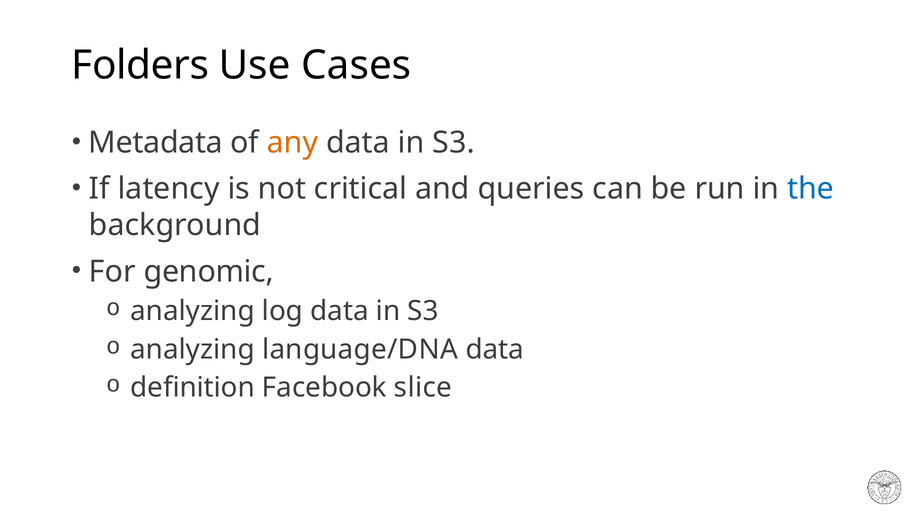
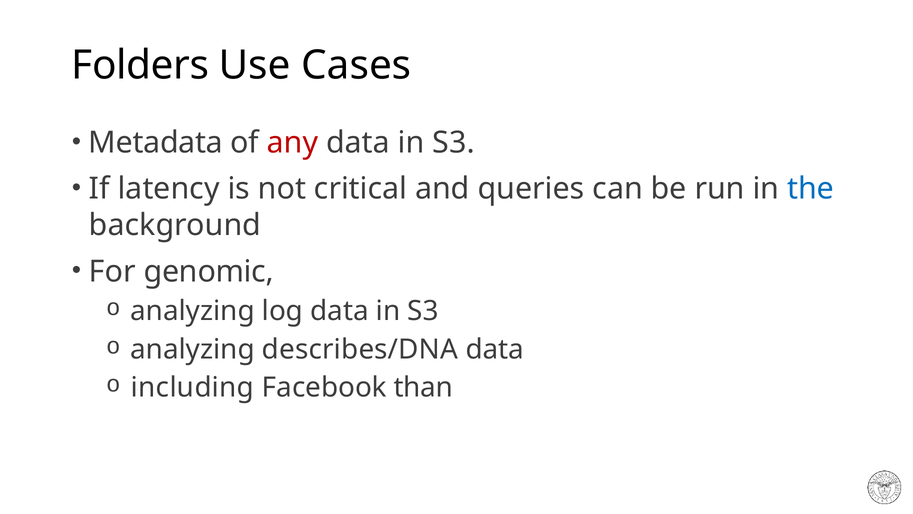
any colour: orange -> red (293, 143)
language/DNA: language/DNA -> describes/DNA (360, 349)
definition: definition -> including (192, 387)
slice: slice -> than (423, 387)
